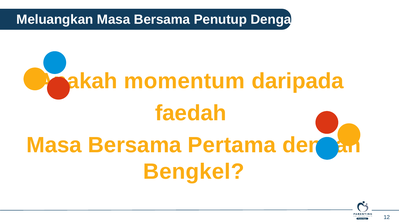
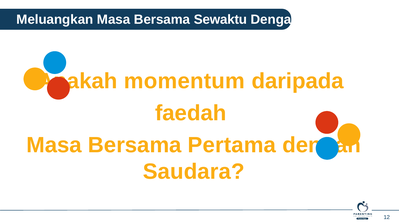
Penutup: Penutup -> Sewaktu (220, 20)
Bengkel: Bengkel -> Saudara (194, 172)
